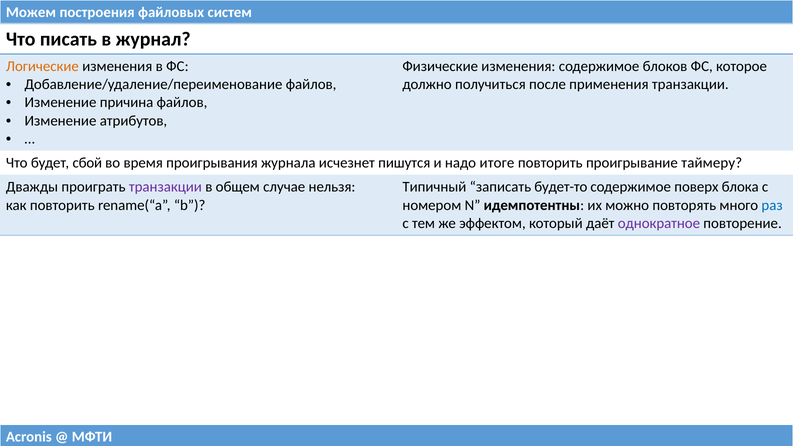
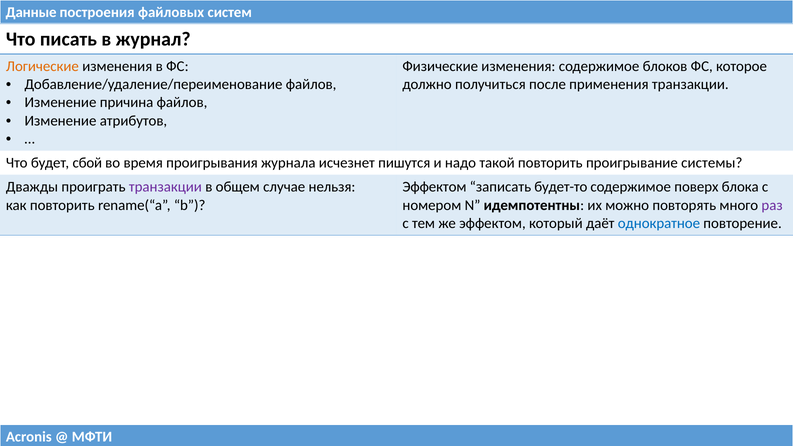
Можем: Можем -> Данные (31, 12)
итоге: итоге -> такой (497, 163)
таймеру: таймеру -> системы (712, 163)
Типичный: Типичный -> Эффектом (434, 187)
раз colour: blue -> purple (772, 205)
однократное colour: purple -> blue (659, 223)
